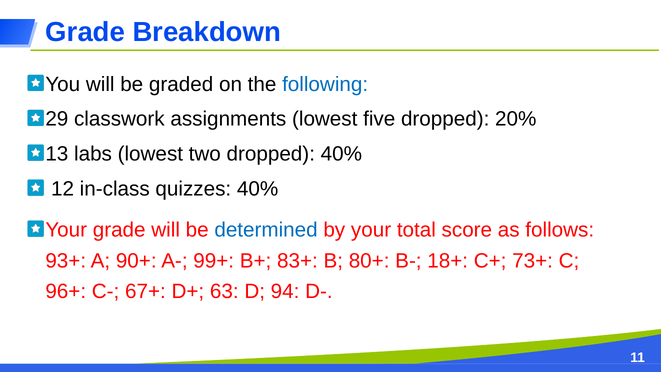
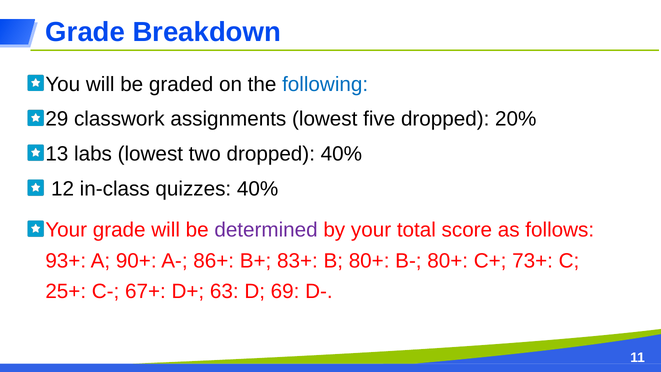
determined colour: blue -> purple (266, 230)
99+: 99+ -> 86+ (214, 261)
B- 18+: 18+ -> 80+ (448, 261)
96+: 96+ -> 25+ (66, 291)
94: 94 -> 69 (285, 291)
